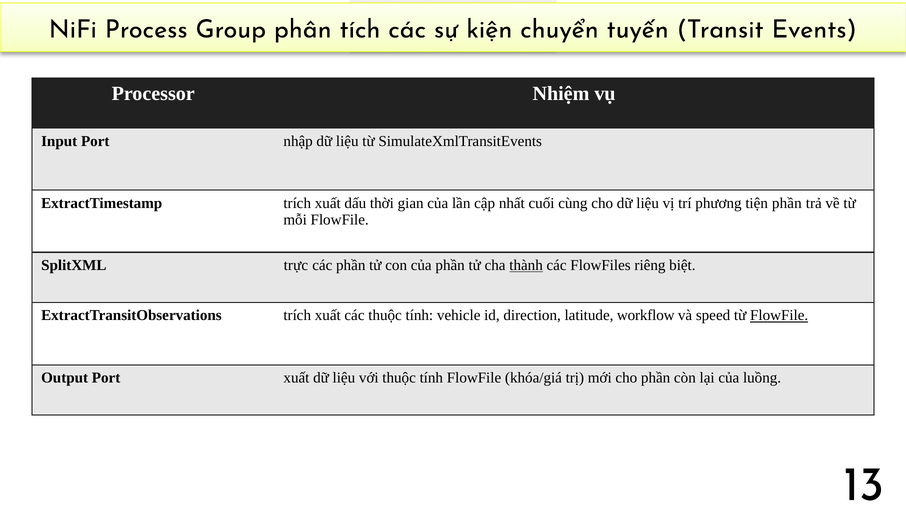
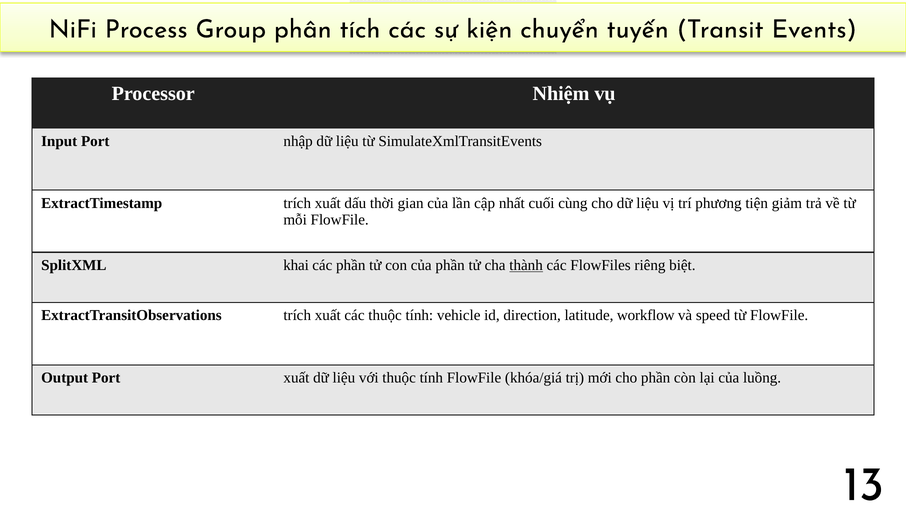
tiện phần: phần -> giảm (787, 203)
trực: trực -> khai (296, 265)
FlowFile underline: present -> none (779, 315)
